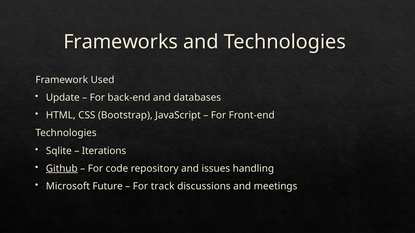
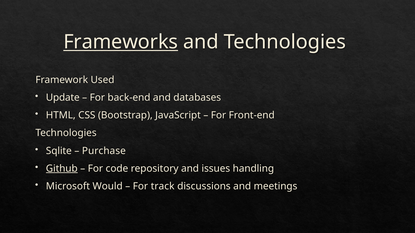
Frameworks underline: none -> present (121, 42)
Iterations: Iterations -> Purchase (104, 151)
Future: Future -> Would (108, 186)
